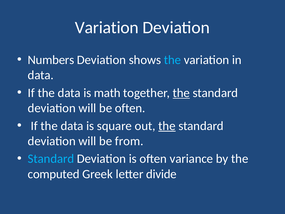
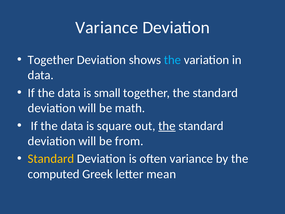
Variation: Variation -> Variance (107, 28)
Numbers: Numbers -> Together (51, 60)
math: math -> small (107, 93)
the underline: present -> none (181, 93)
be often: often -> math (130, 108)
Standard colour: light blue -> yellow (51, 159)
divide: divide -> mean (161, 174)
